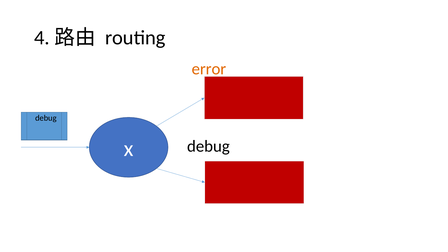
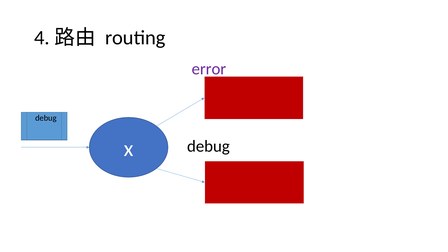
error colour: orange -> purple (209, 69)
